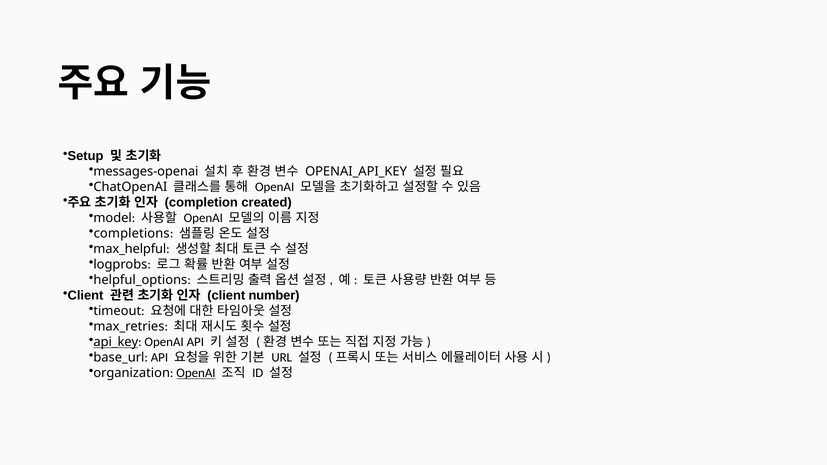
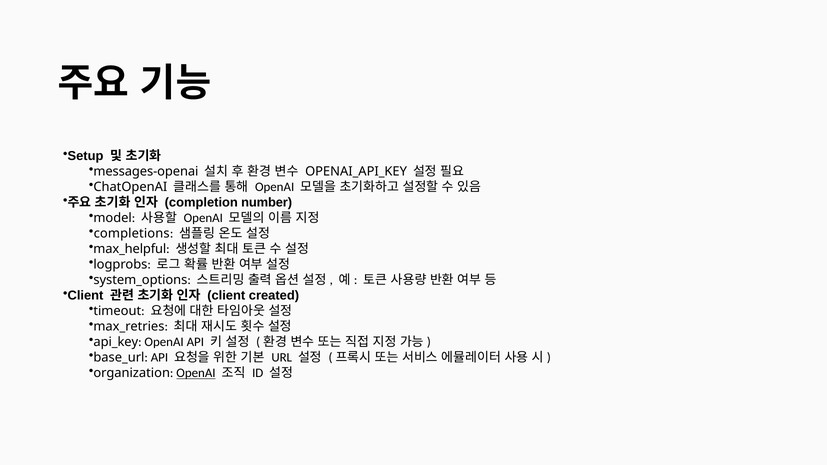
created: created -> number (267, 203)
helpful_options: helpful_options -> system_options (140, 280)
number: number -> created (274, 296)
api_key underline: present -> none (116, 342)
